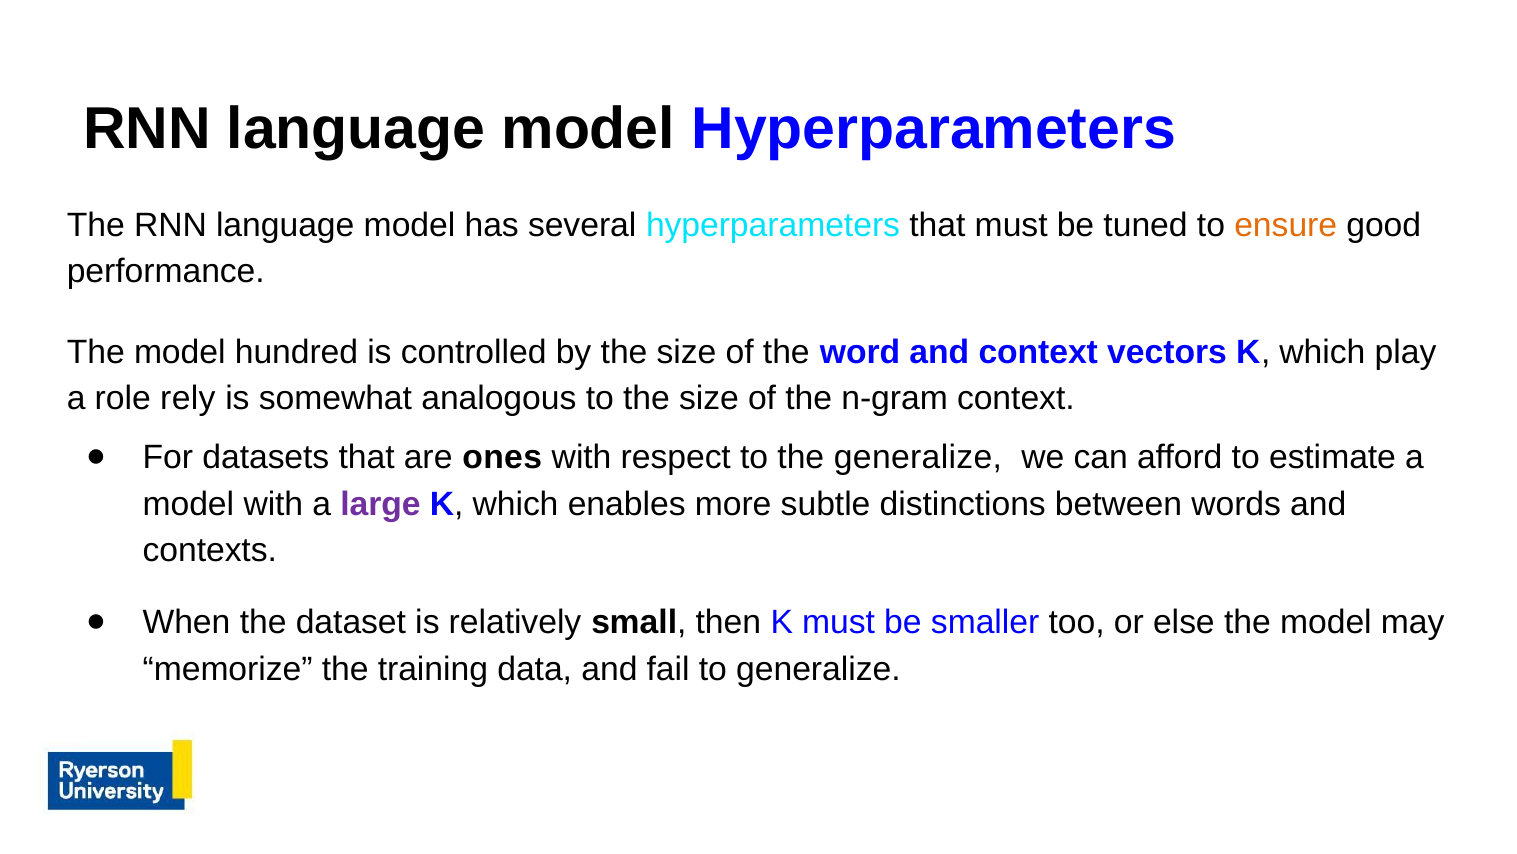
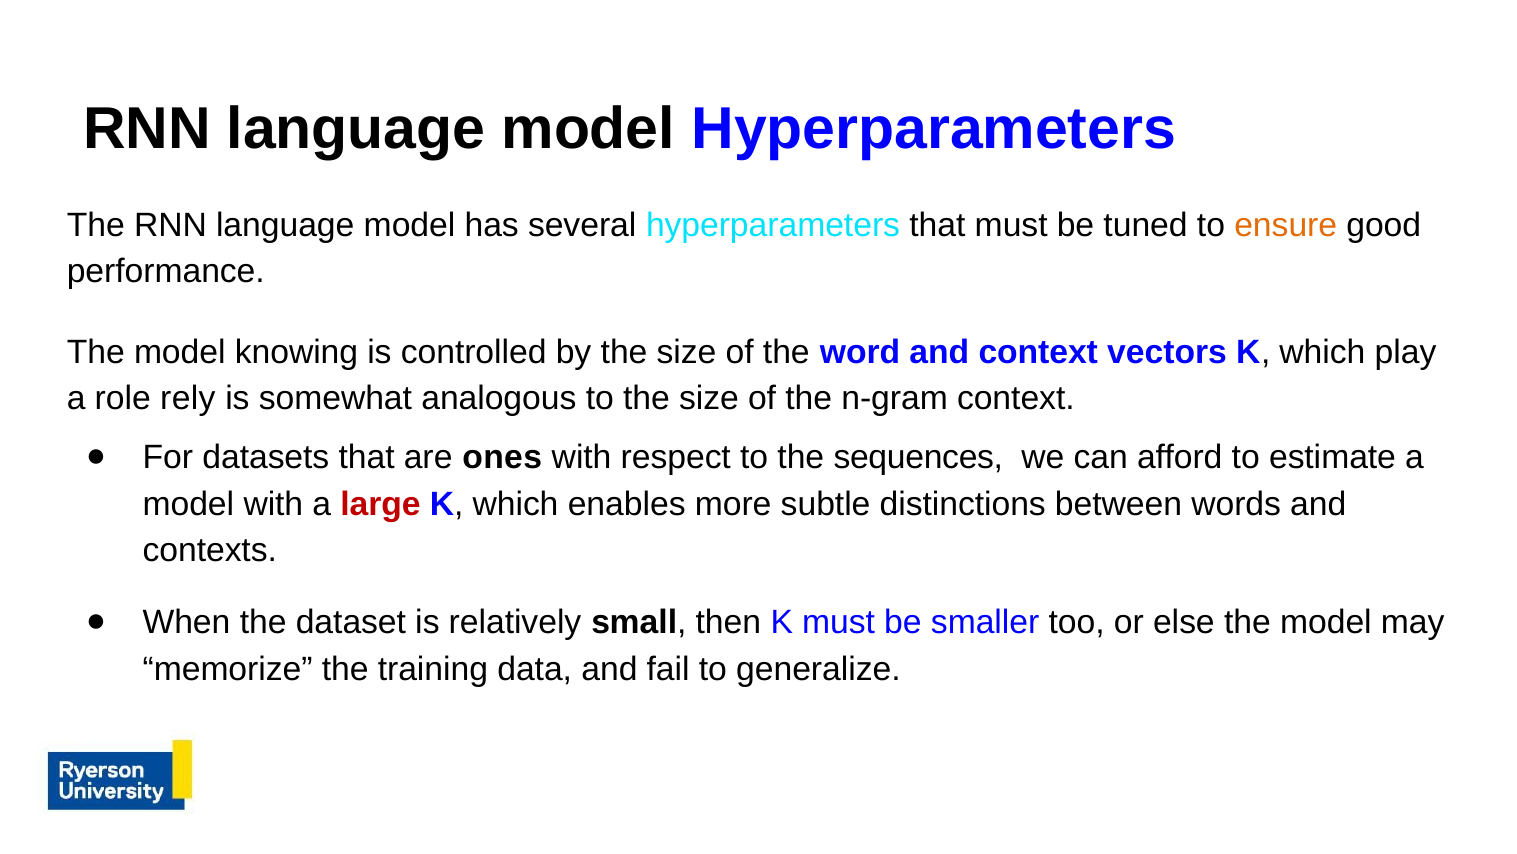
hundred: hundred -> knowing (296, 352)
the generalize: generalize -> sequences (918, 457)
large colour: purple -> red (381, 504)
